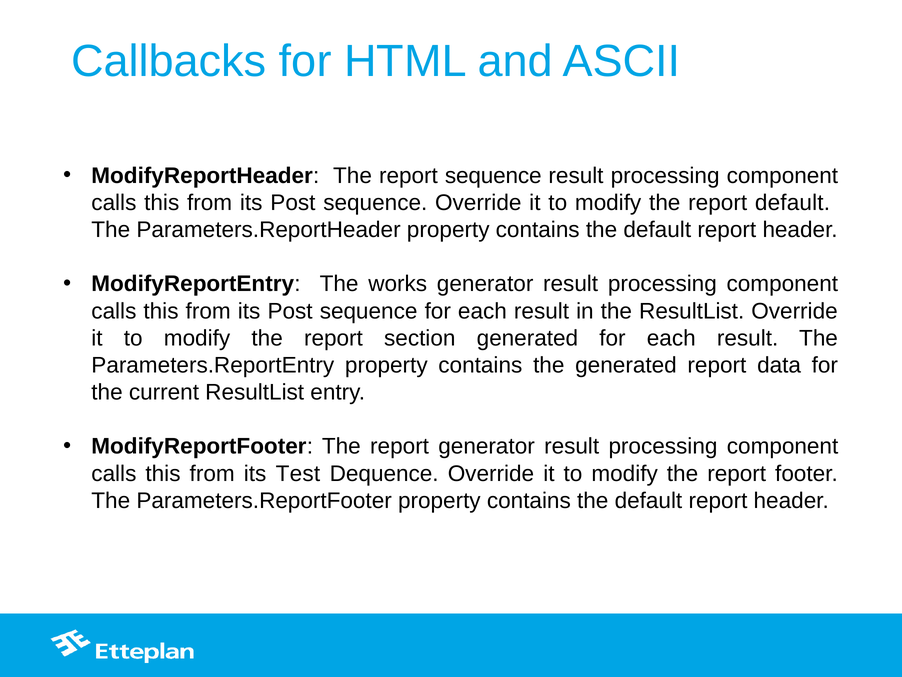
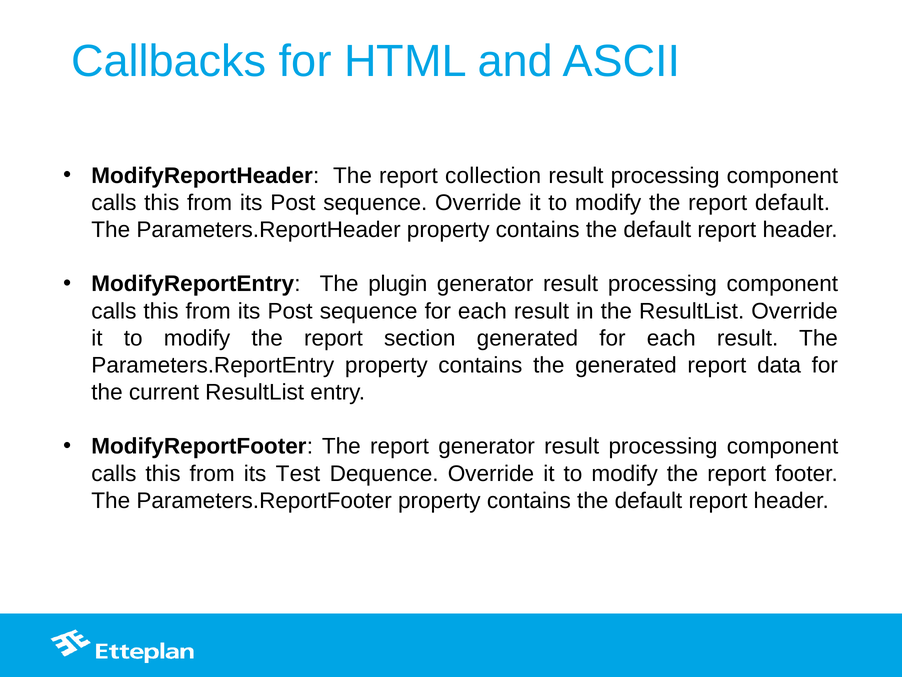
report sequence: sequence -> collection (493, 176)
works: works -> plugin (398, 284)
